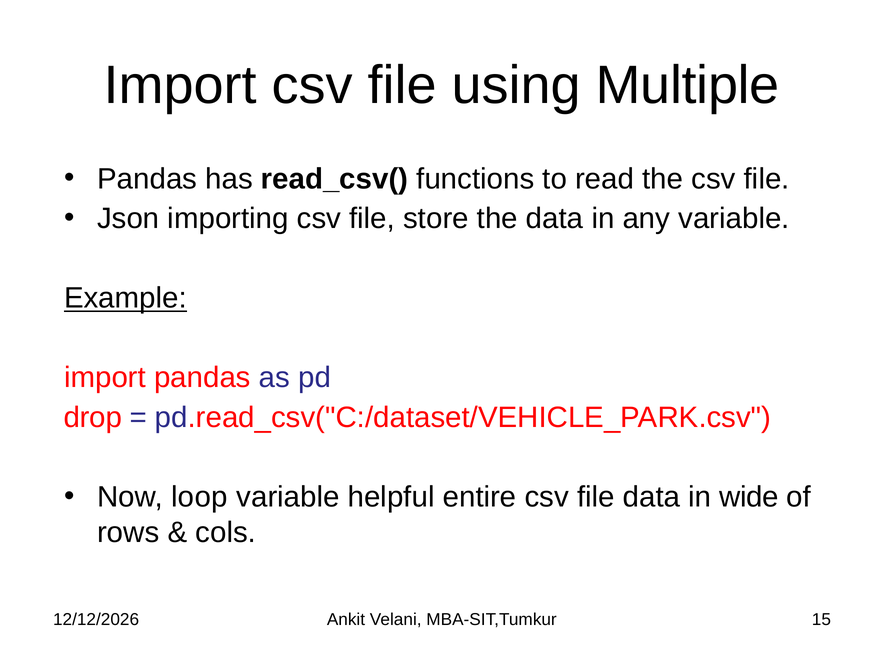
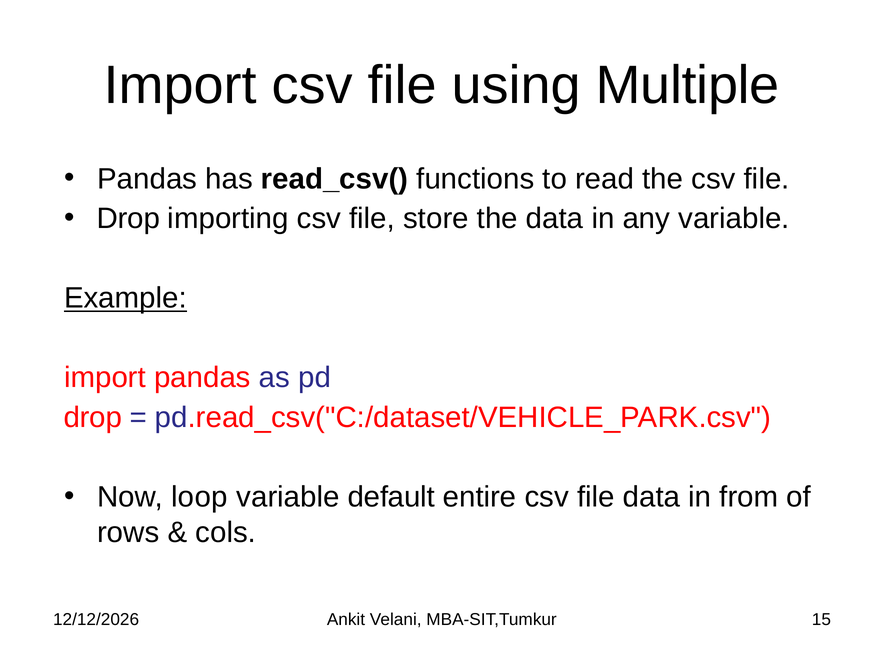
Json: Json -> Drop (128, 219)
helpful: helpful -> default (391, 497)
wide: wide -> from (749, 497)
